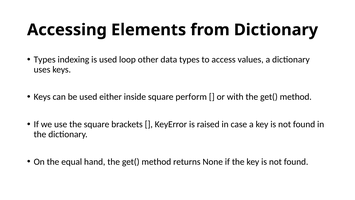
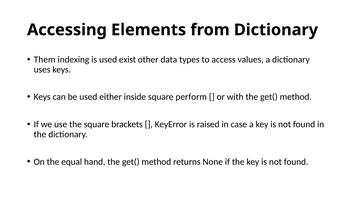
Types: Types -> Them (45, 59)
loop: loop -> exist (127, 59)
